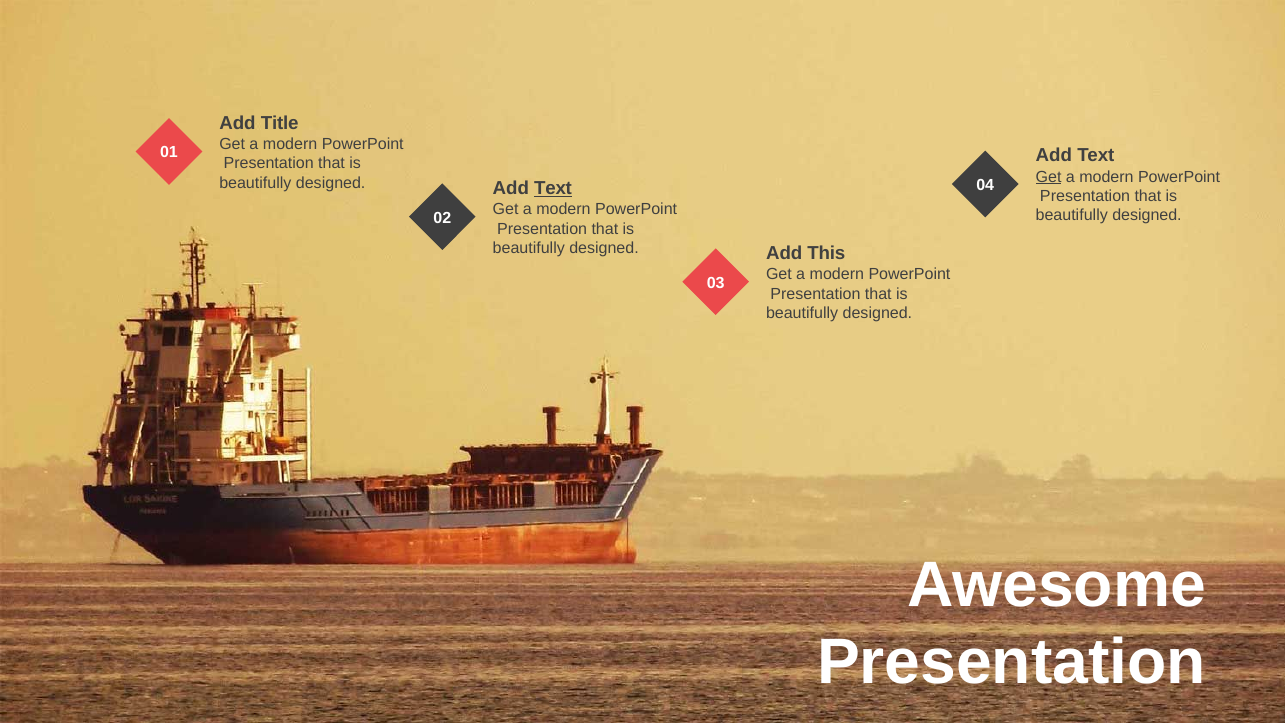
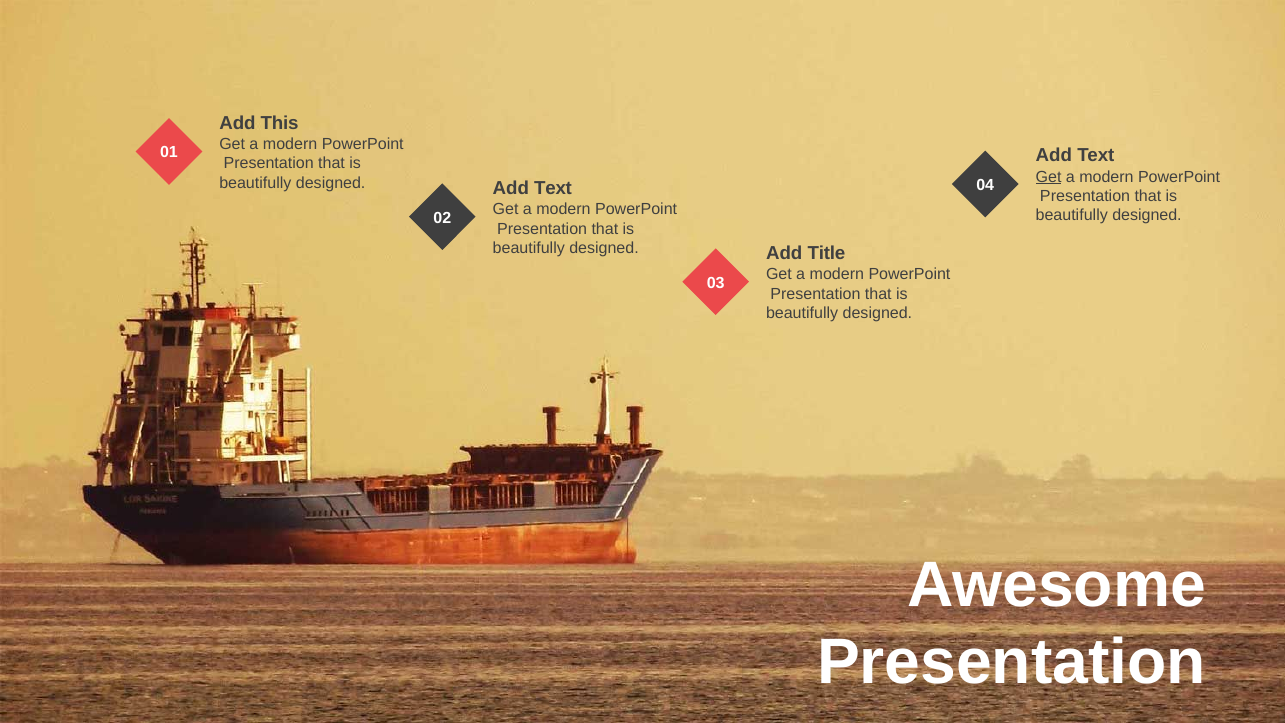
Title: Title -> This (280, 123)
Text underline: present -> none (553, 188)
This: This -> Title (826, 253)
